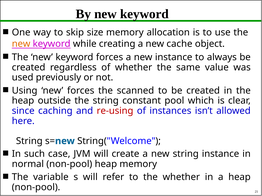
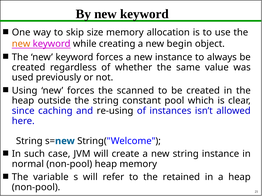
cache: cache -> begin (179, 44)
re-using colour: red -> black (115, 111)
the whether: whether -> retained (181, 178)
